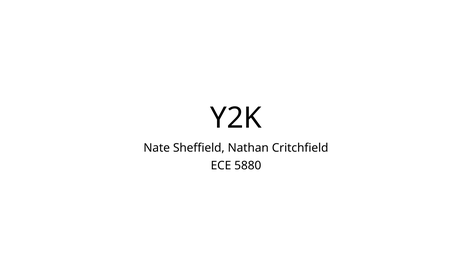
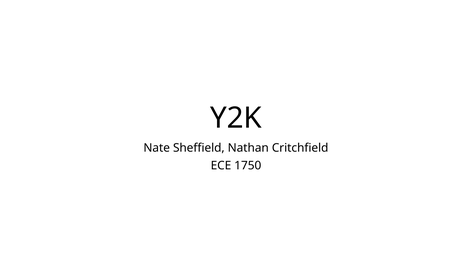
5880: 5880 -> 1750 (248, 165)
